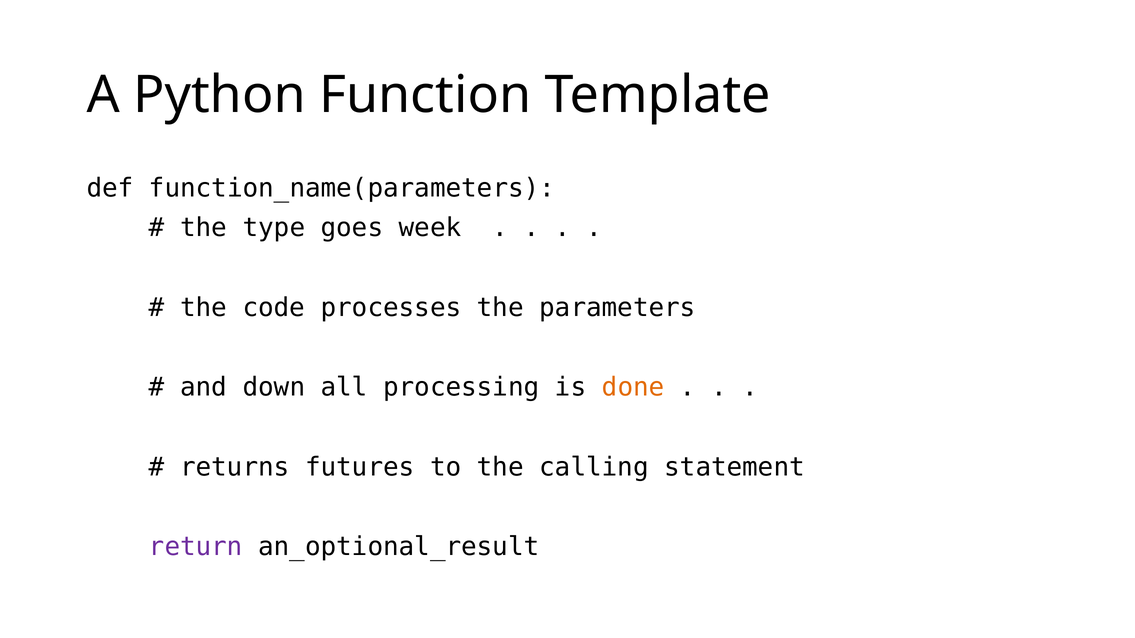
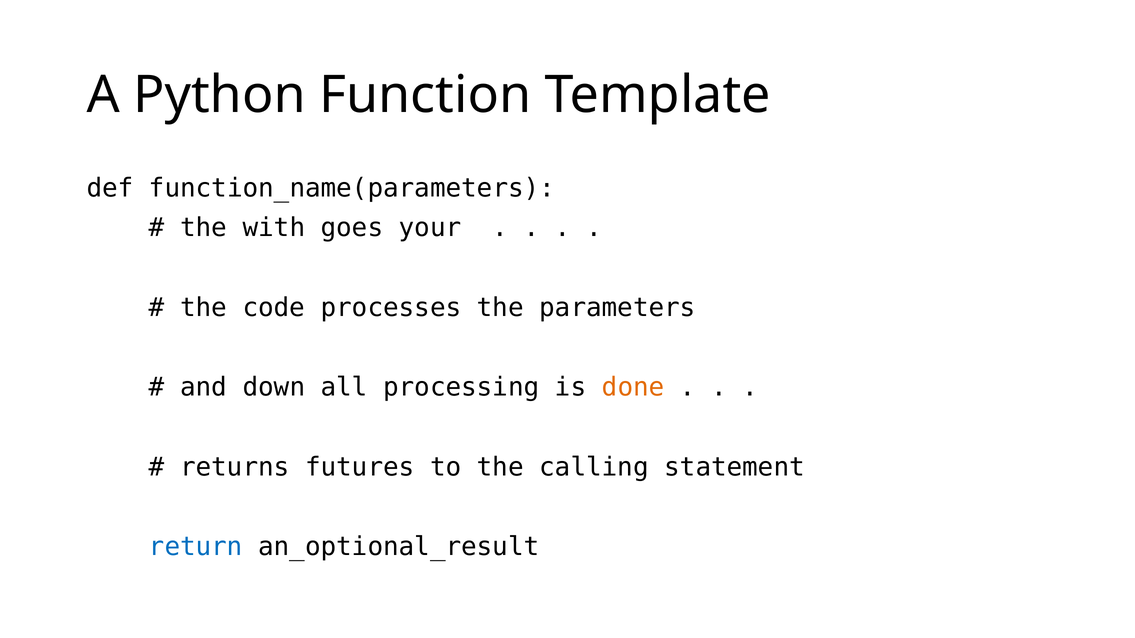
type: type -> with (274, 228)
week: week -> your (430, 228)
return colour: purple -> blue (196, 547)
